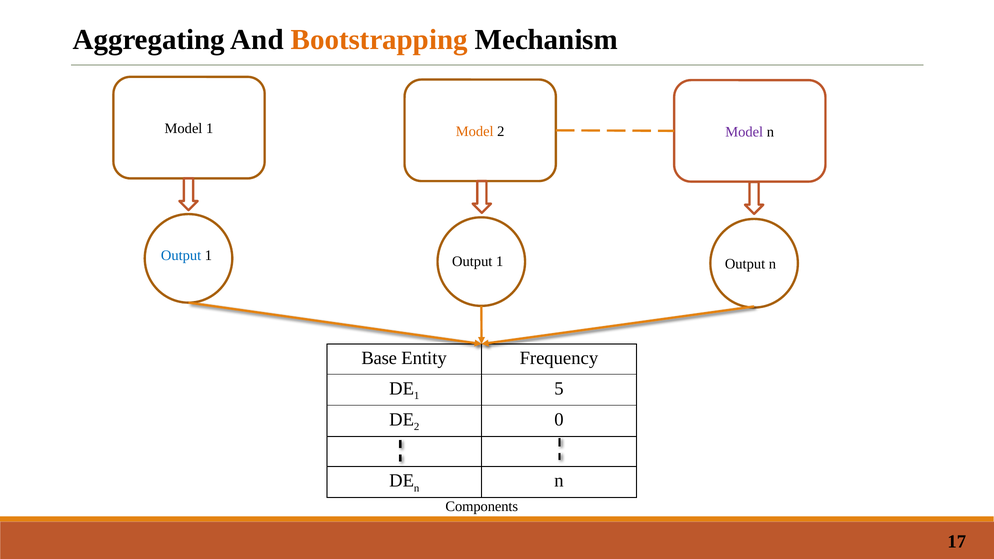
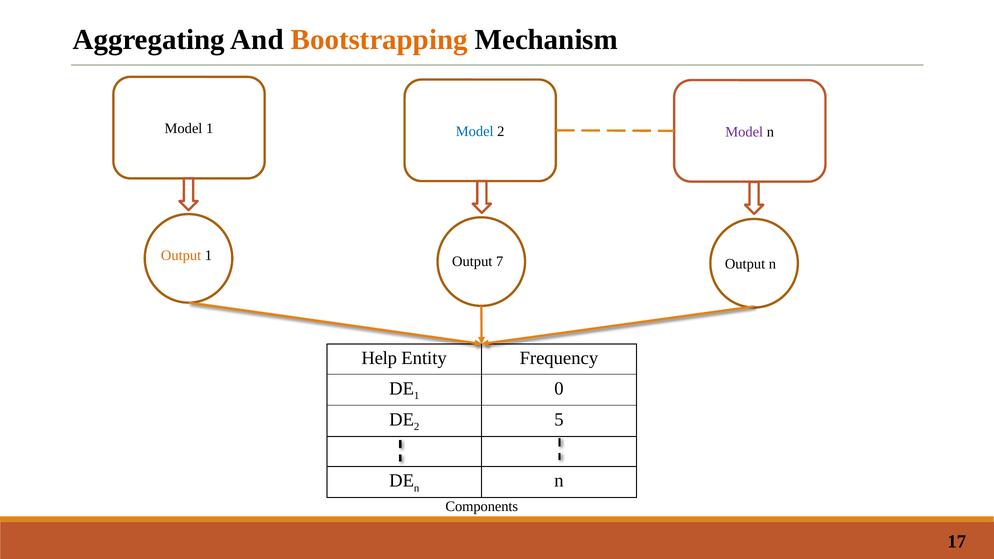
Model colour: orange -> blue (475, 131)
Output colour: blue -> orange (181, 255)
1 Output 1: 1 -> 7 (500, 261)
Base: Base -> Help (379, 358)
5: 5 -> 0 (559, 389)
0: 0 -> 5 (559, 420)
